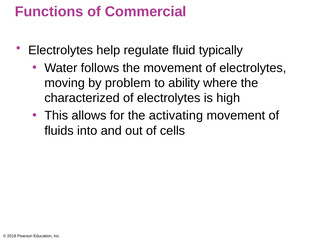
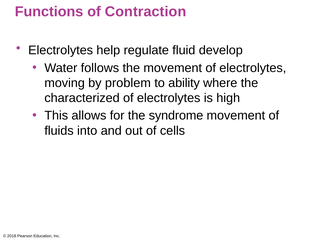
Commercial: Commercial -> Contraction (146, 12)
typically: typically -> develop (221, 50)
activating: activating -> syndrome (176, 116)
